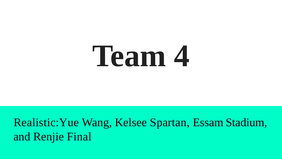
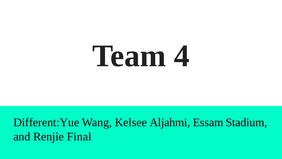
Realistic:Yue: Realistic:Yue -> Different:Yue (46, 122)
Spartan: Spartan -> Aljahmi (170, 122)
